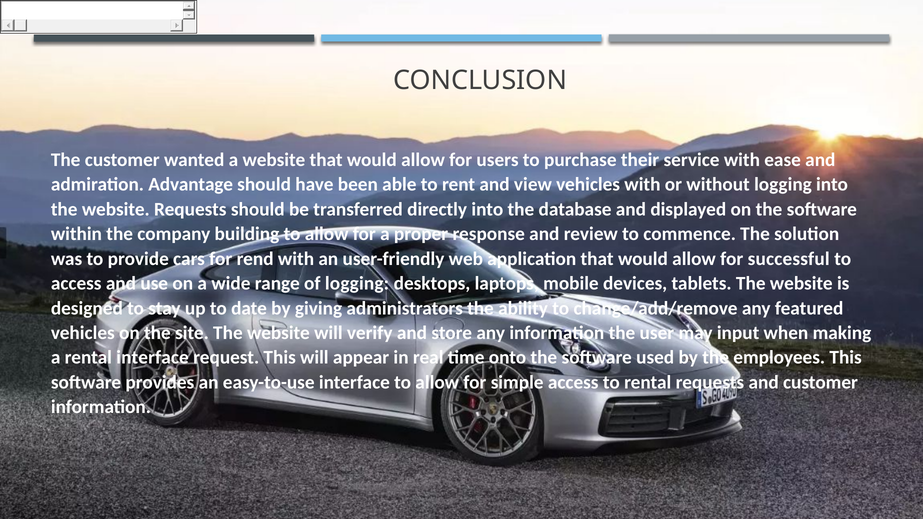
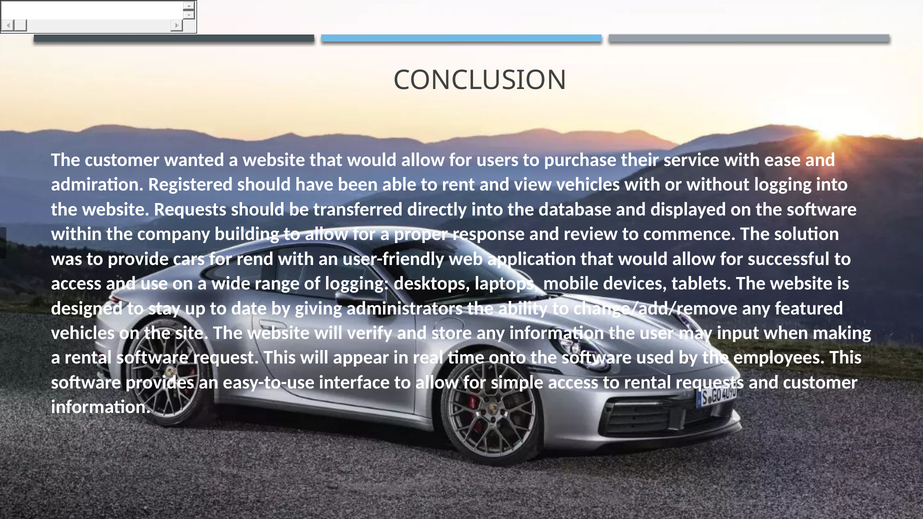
Advantage: Advantage -> Registered (191, 185)
rental interface: interface -> software (152, 358)
